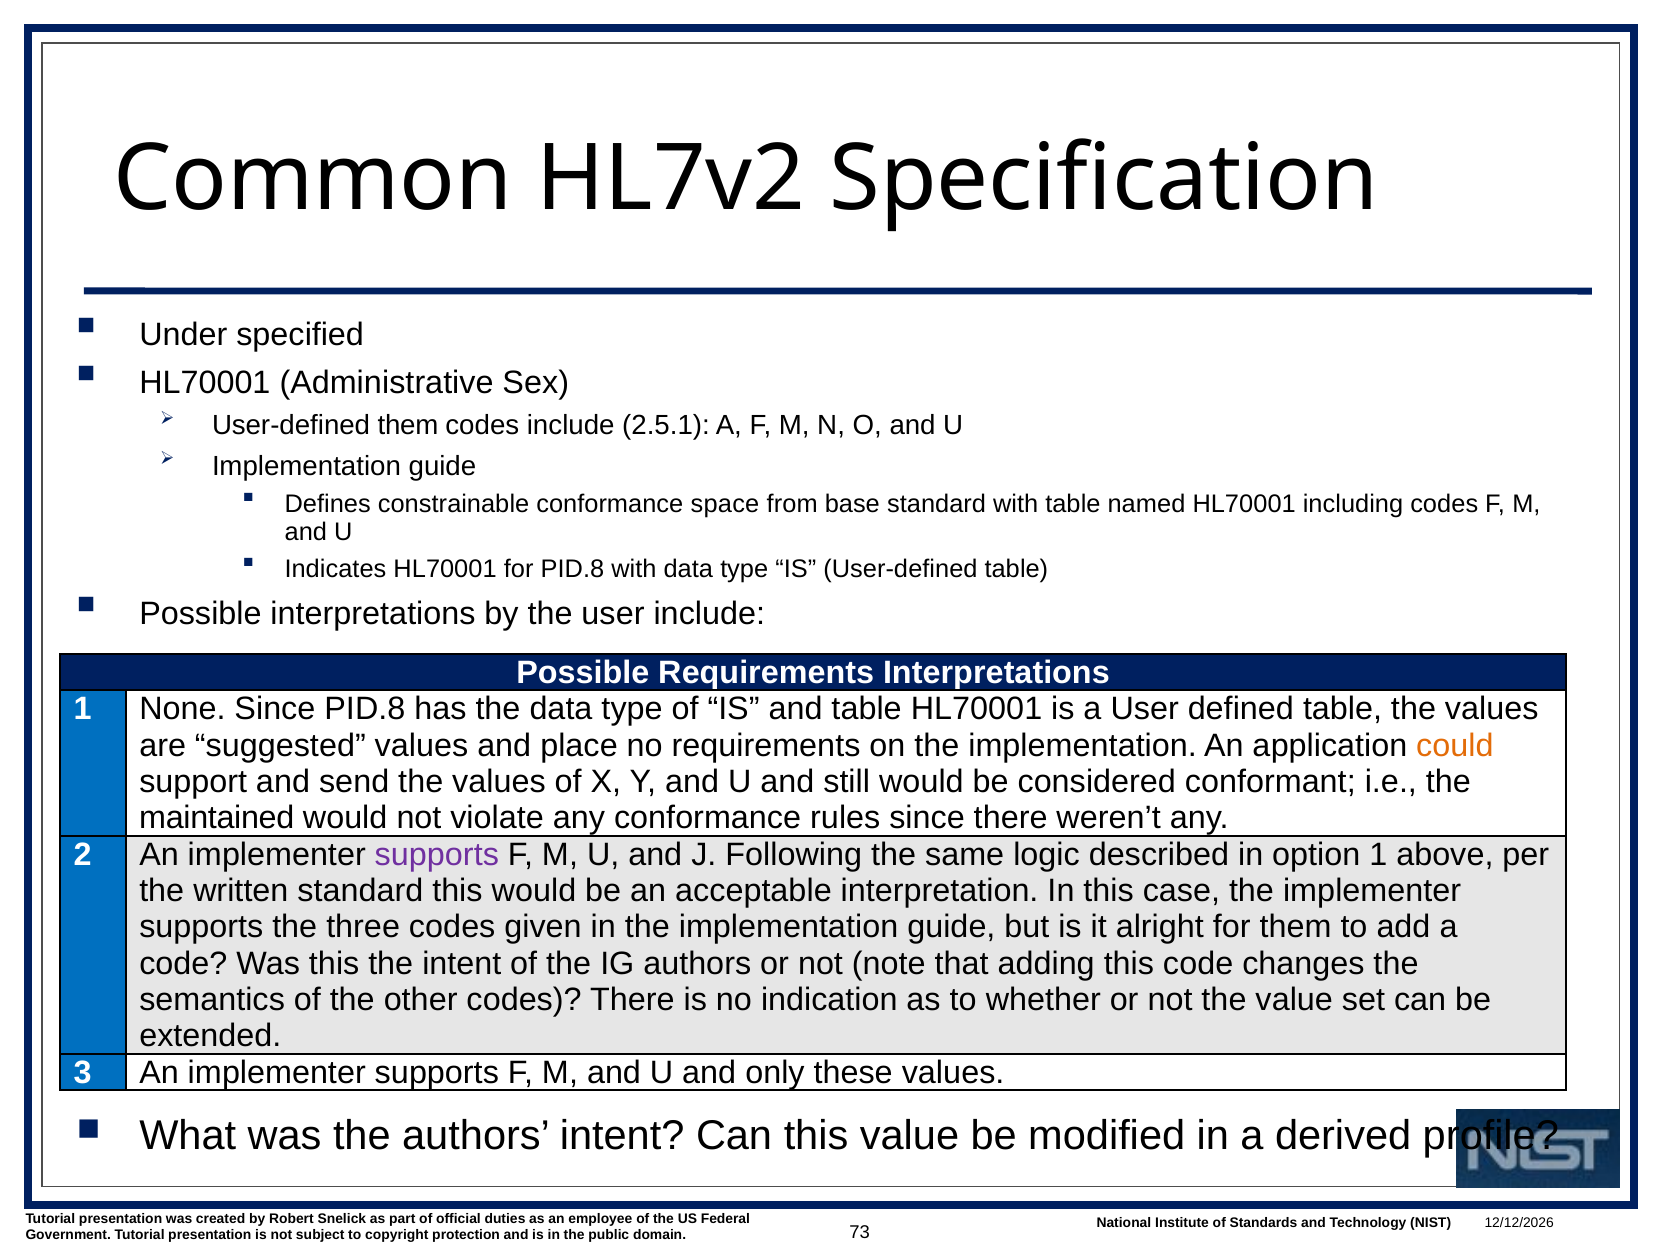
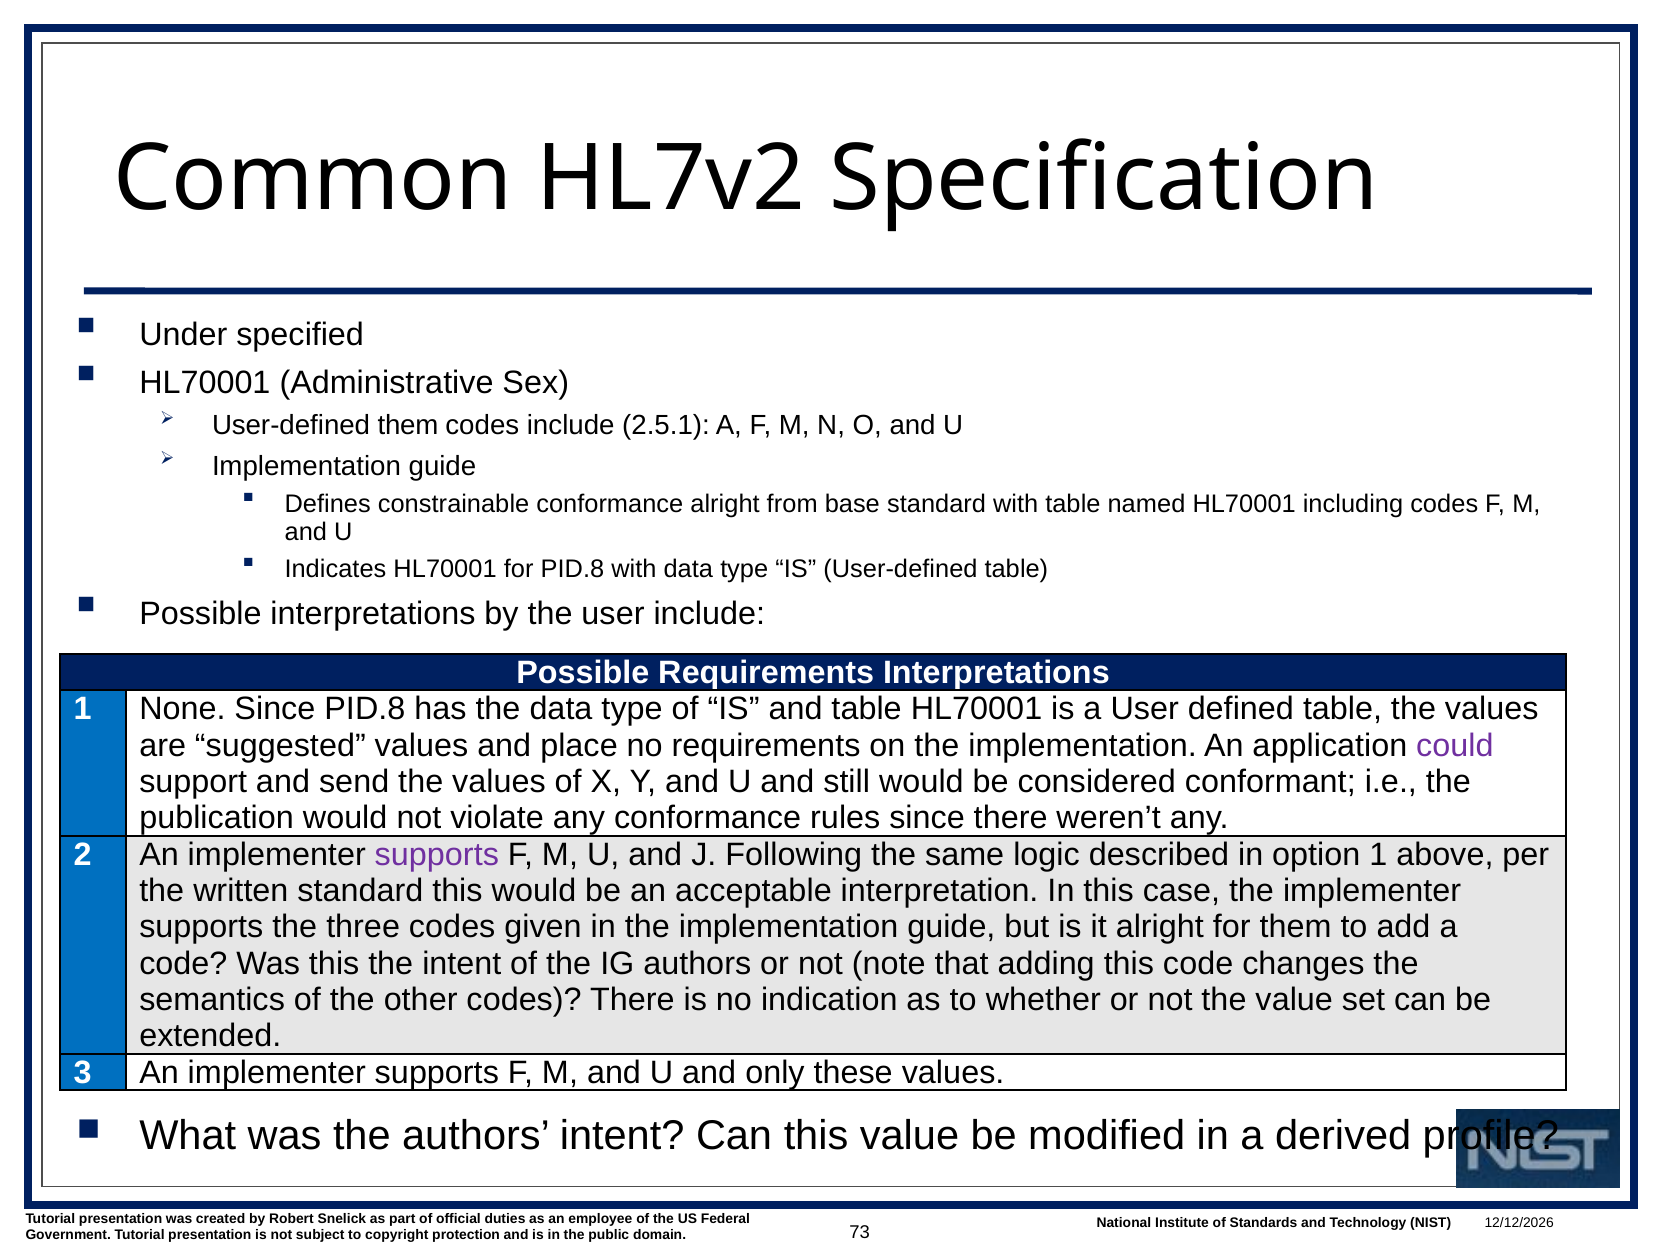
conformance space: space -> alright (725, 504)
could colour: orange -> purple (1455, 745)
maintained: maintained -> publication (217, 818)
